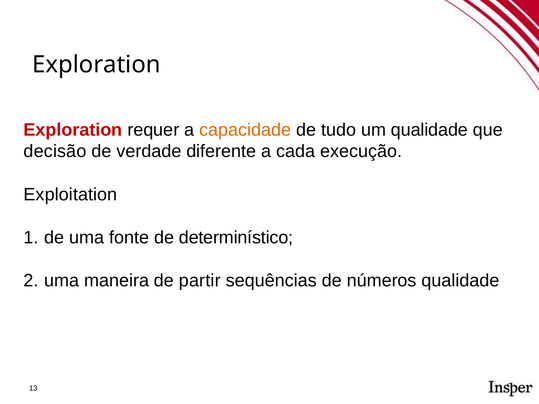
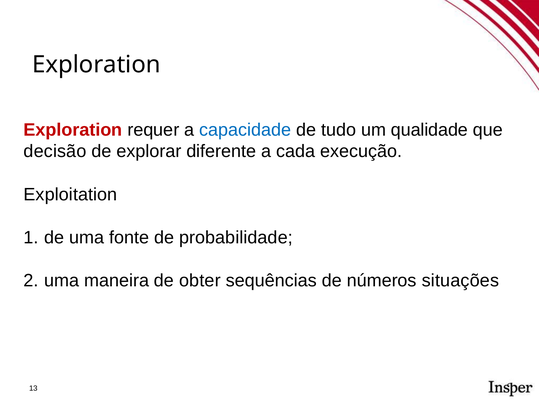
capacidade colour: orange -> blue (245, 130)
verdade: verdade -> explorar (149, 151)
determinístico: determinístico -> probabilidade (236, 238)
partir: partir -> obter (200, 281)
números qualidade: qualidade -> situações (460, 281)
